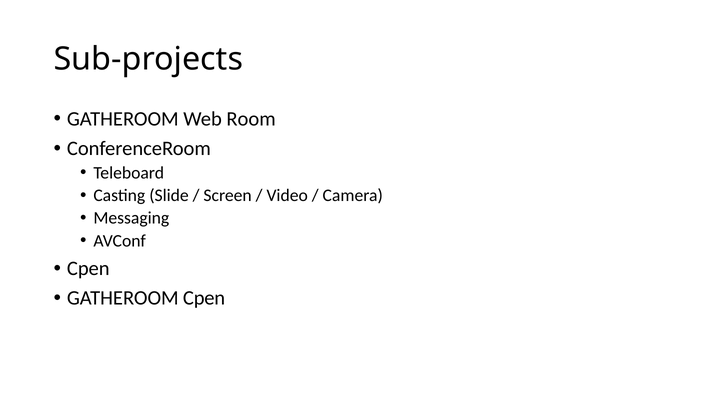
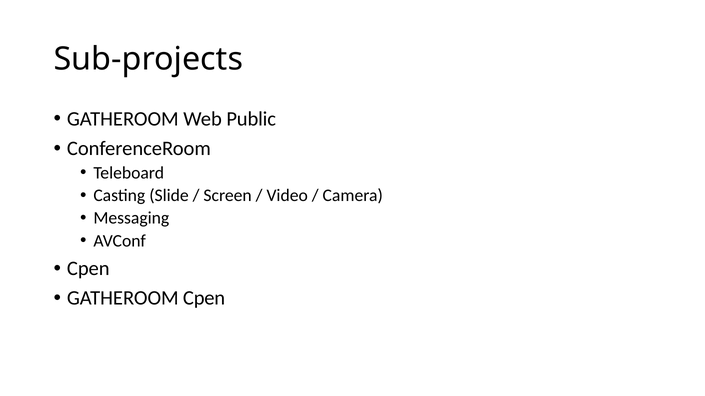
Room: Room -> Public (251, 119)
